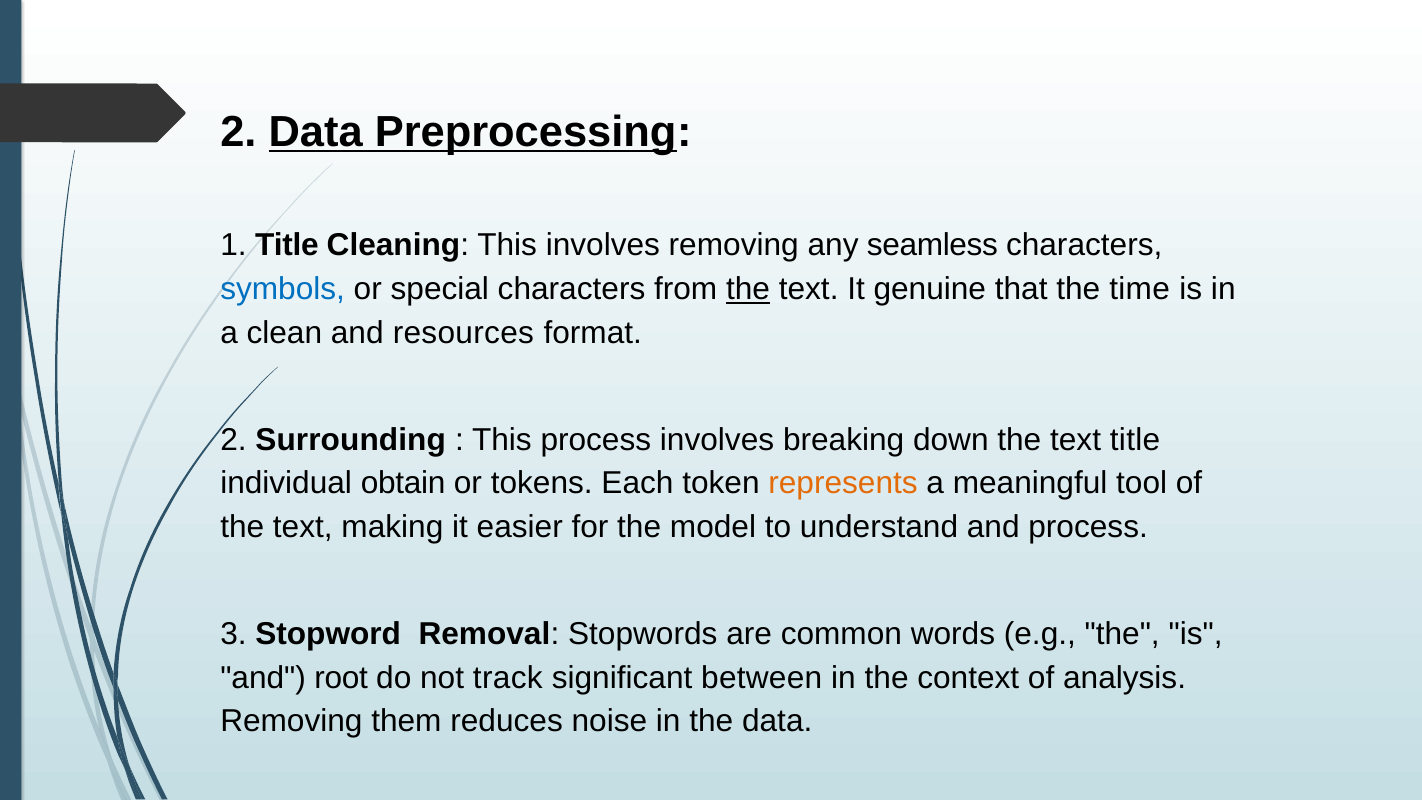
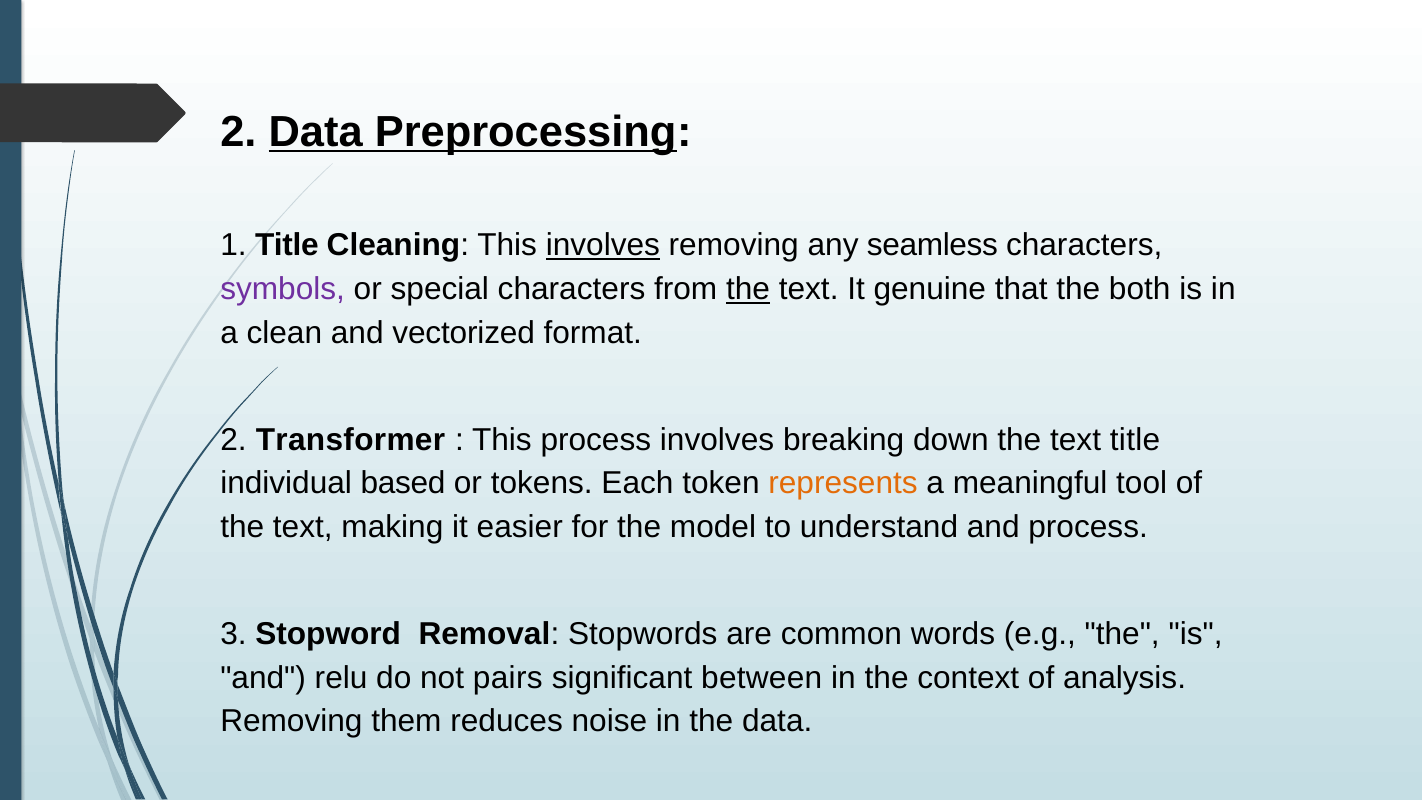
involves underline: none -> present (603, 246)
symbols colour: blue -> purple (283, 289)
time: time -> both (1140, 289)
resources: resources -> vectorized (464, 333)
Surrounding: Surrounding -> Transformer (351, 440)
obtain: obtain -> based (403, 483)
root: root -> relu (341, 678)
track: track -> pairs (508, 678)
